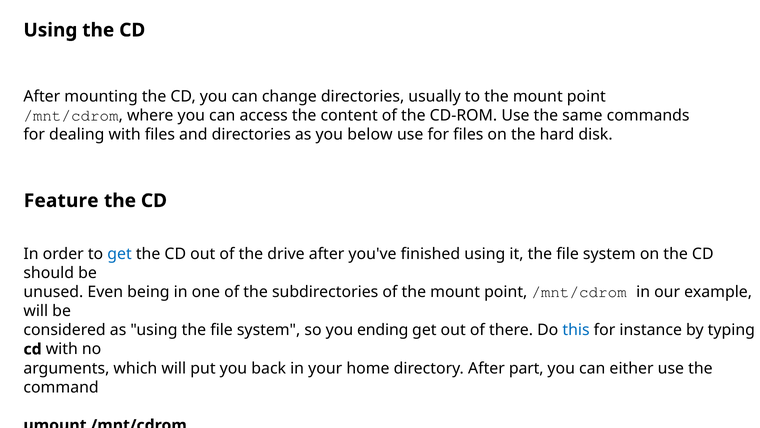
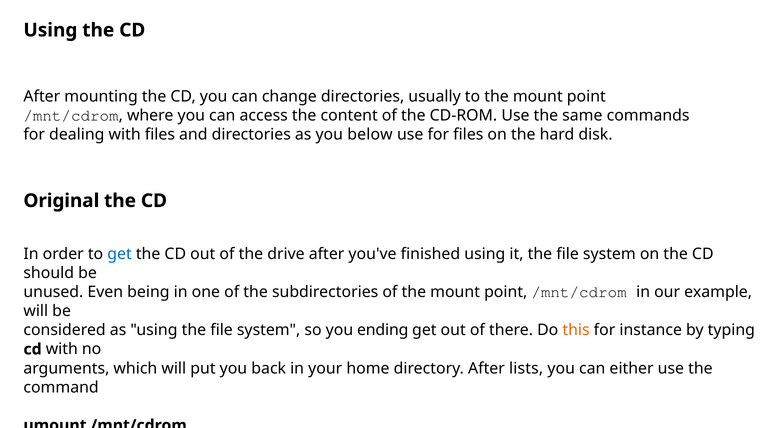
Feature: Feature -> Original (61, 200)
this colour: blue -> orange (576, 330)
part: part -> lists (526, 368)
